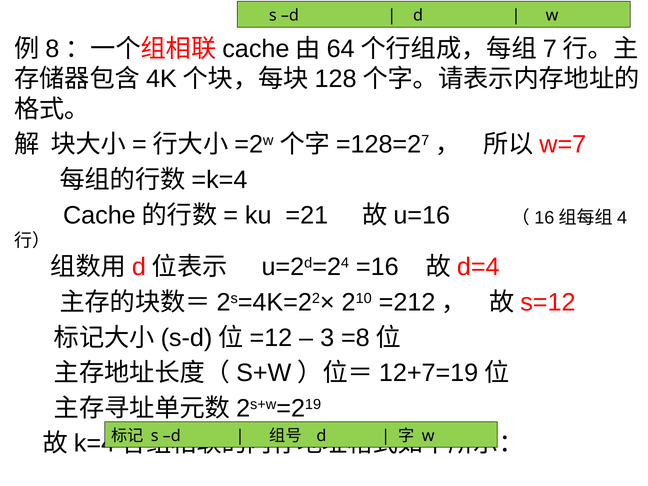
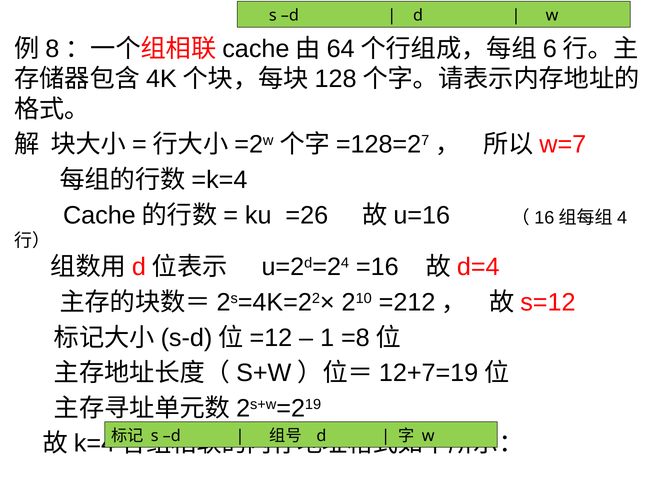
7: 7 -> 6 (550, 49)
=21: =21 -> =26 (307, 215)
3: 3 -> 1 (327, 338)
